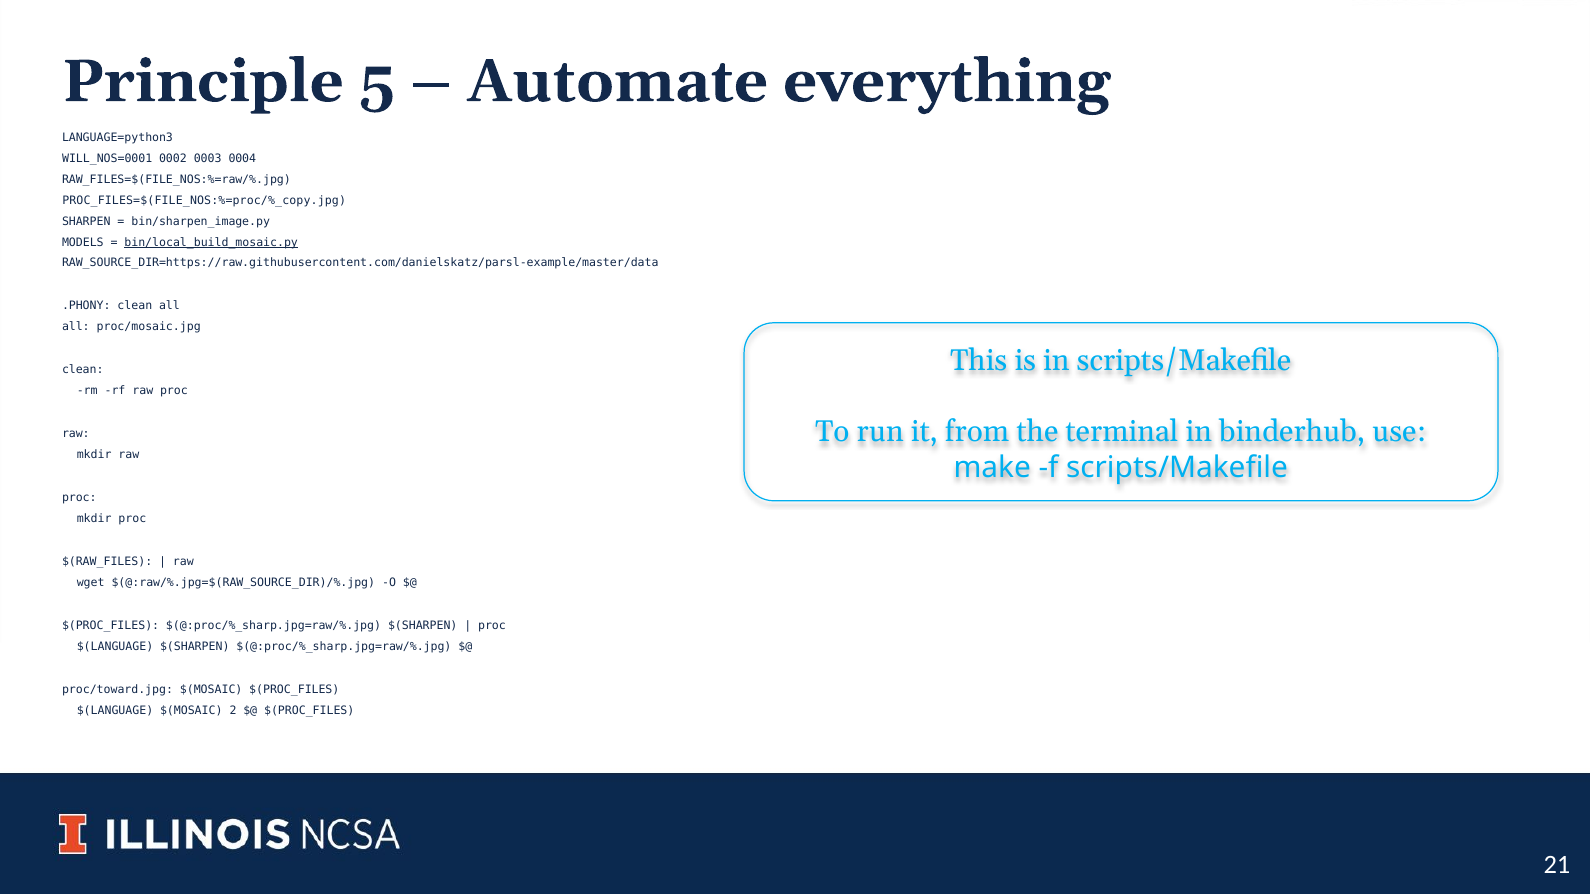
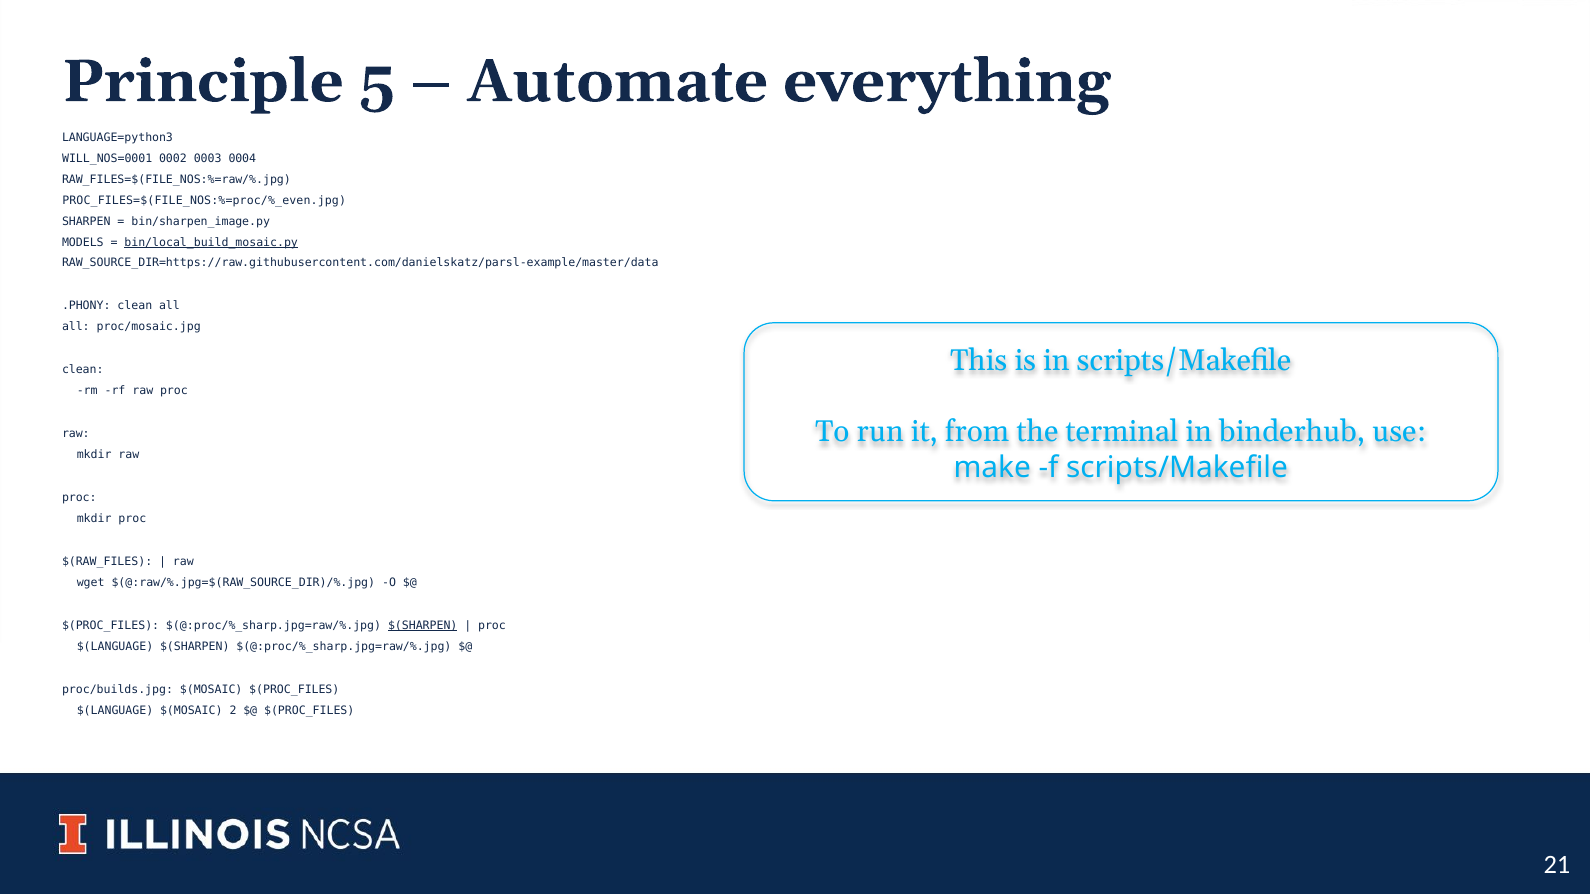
PROC_FILES=$(FILE_NOS:%=proc/%_copy.jpg: PROC_FILES=$(FILE_NOS:%=proc/%_copy.jpg -> PROC_FILES=$(FILE_NOS:%=proc/%_even.jpg (204, 201)
$(SHARPEN underline: none -> present (423, 626)
proc/toward.jpg: proc/toward.jpg -> proc/builds.jpg (118, 690)
